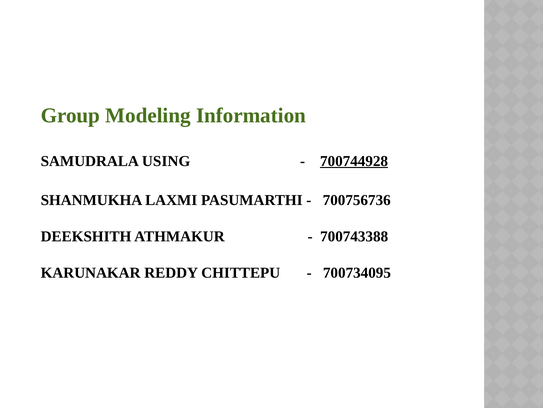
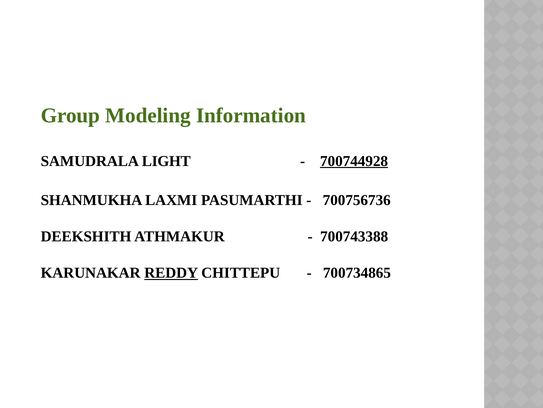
USING: USING -> LIGHT (166, 161)
REDDY underline: none -> present (171, 272)
700734095: 700734095 -> 700734865 (357, 272)
